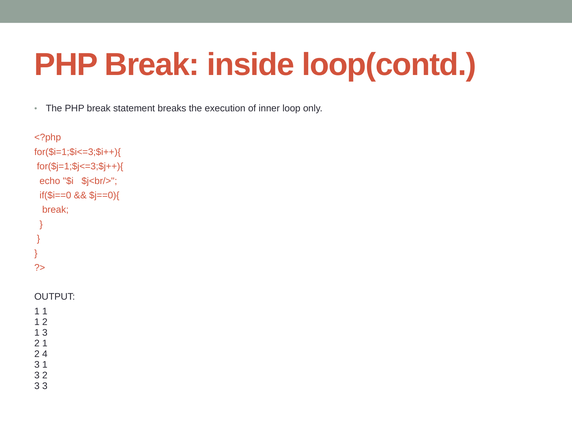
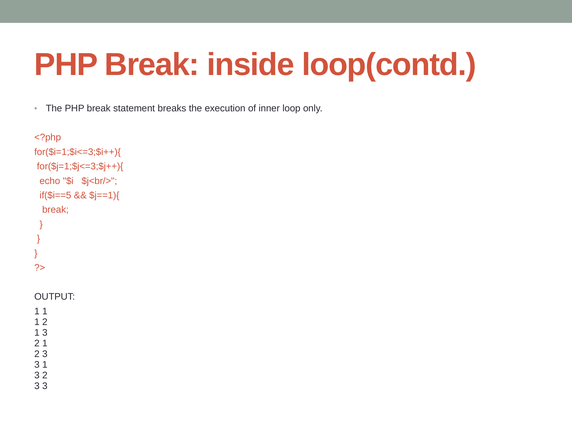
if($i==0: if($i==0 -> if($i==5 (55, 195)
$j==0){: $j==0){ -> $j==1){ (104, 195)
4: 4 -> 3 (45, 354)
